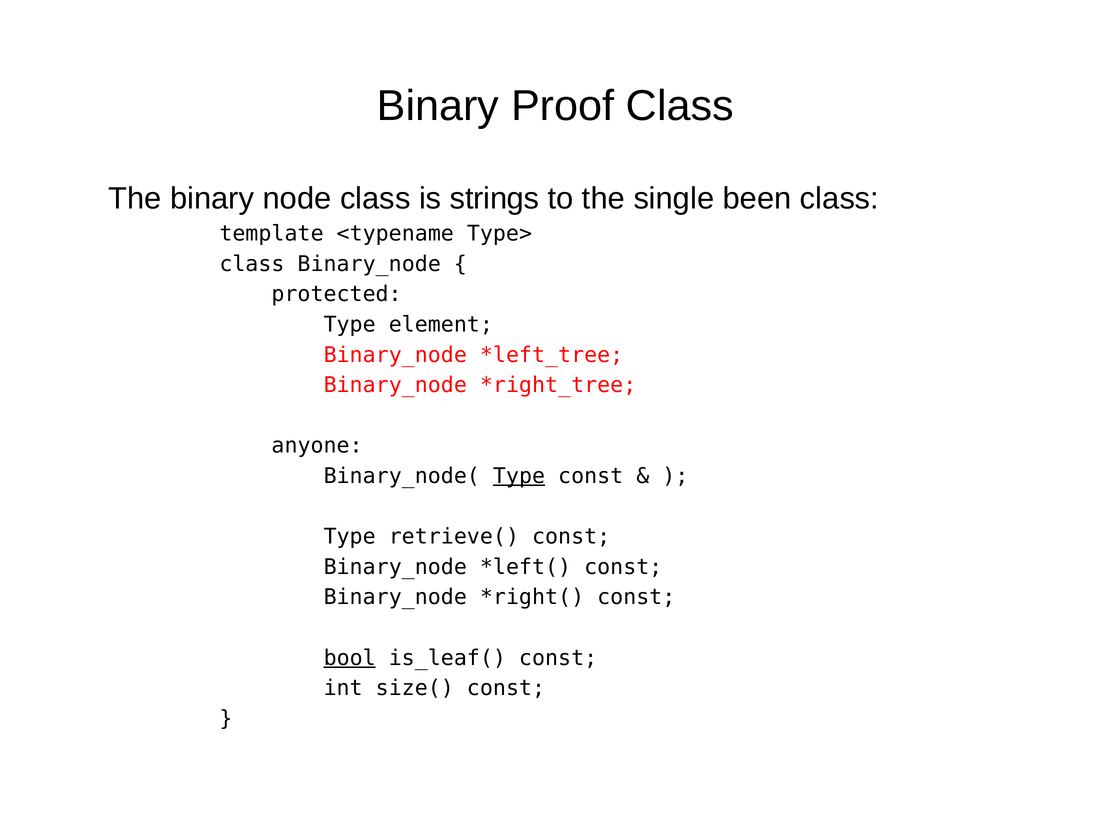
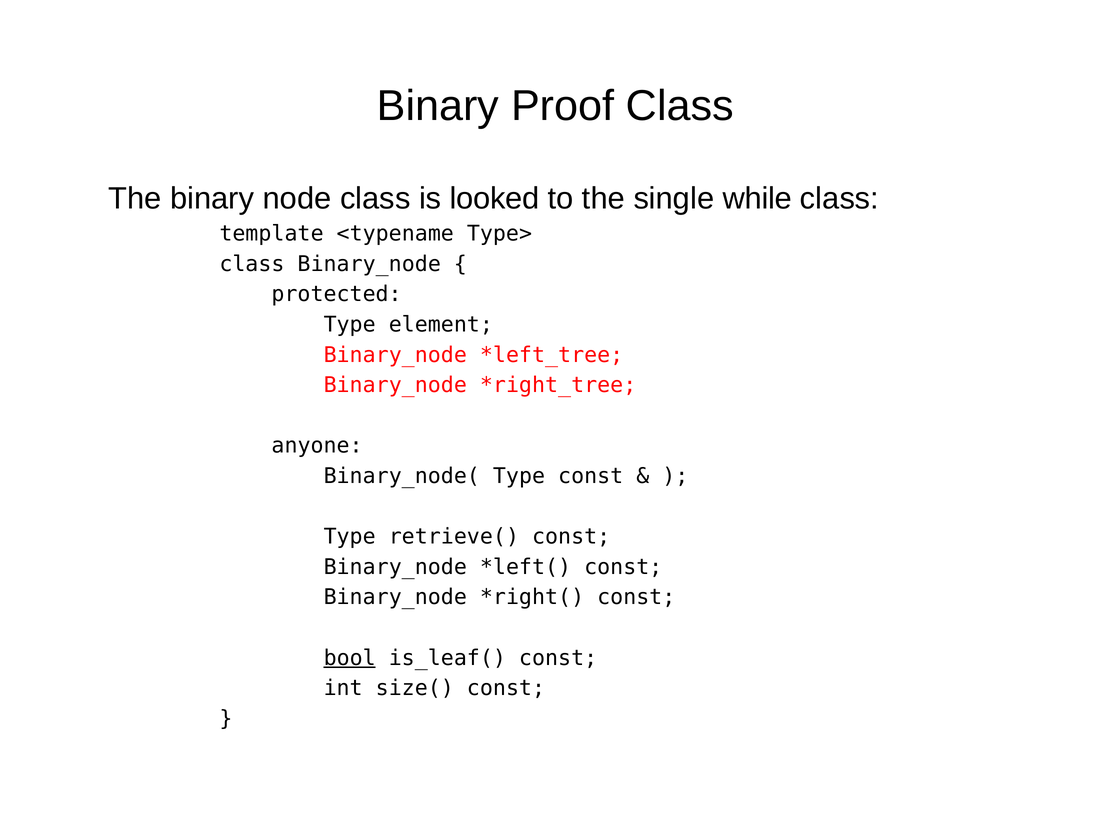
strings: strings -> looked (495, 199)
been: been -> while (757, 199)
Type underline: present -> none (519, 476)
